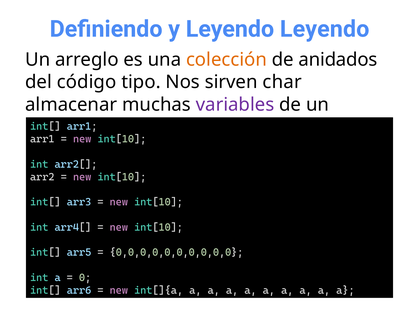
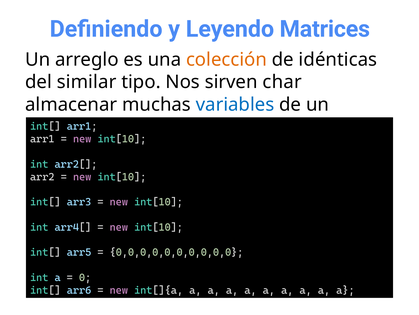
Leyendo Leyendo: Leyendo -> Matrices (325, 29)
anidados: anidados -> idénticas (338, 60)
código: código -> similar (87, 82)
variables colour: purple -> blue (235, 104)
